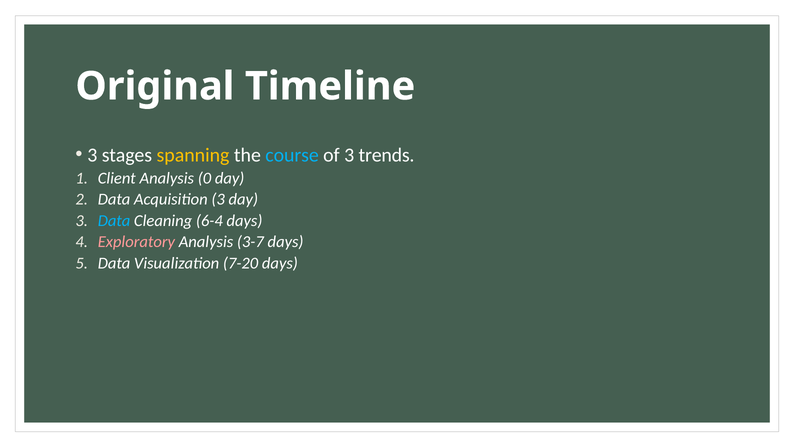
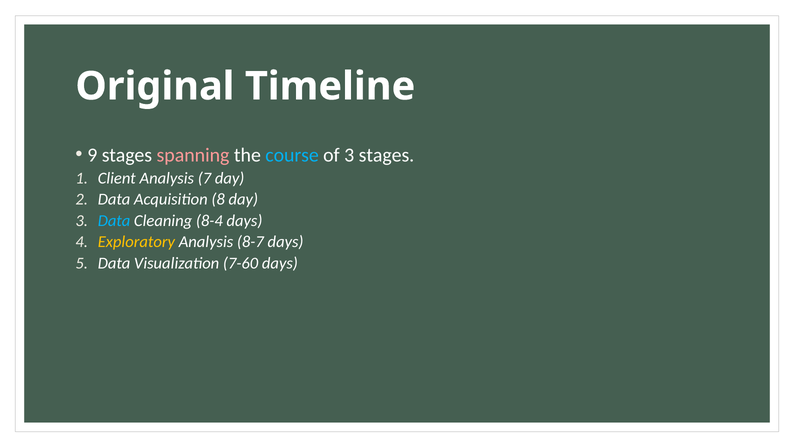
3: 3 -> 9 (92, 155)
spanning colour: yellow -> pink (193, 155)
3 trends: trends -> stages (386, 155)
0: 0 -> 7 (204, 178)
Acquisition 3: 3 -> 8 (218, 199)
6-4: 6-4 -> 8-4 (209, 220)
Exploratory colour: pink -> yellow (136, 242)
3-7: 3-7 -> 8-7 (250, 242)
7-20: 7-20 -> 7-60 (241, 263)
